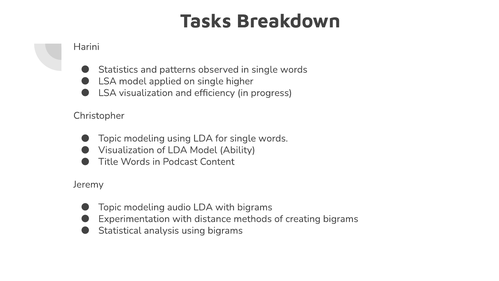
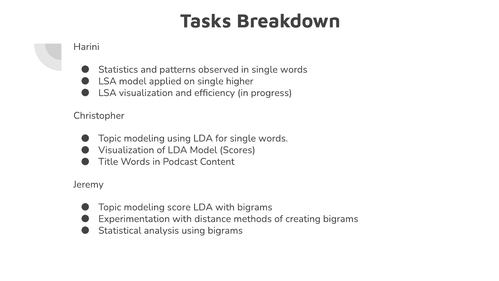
Ability: Ability -> Scores (238, 150)
audio: audio -> score (179, 207)
